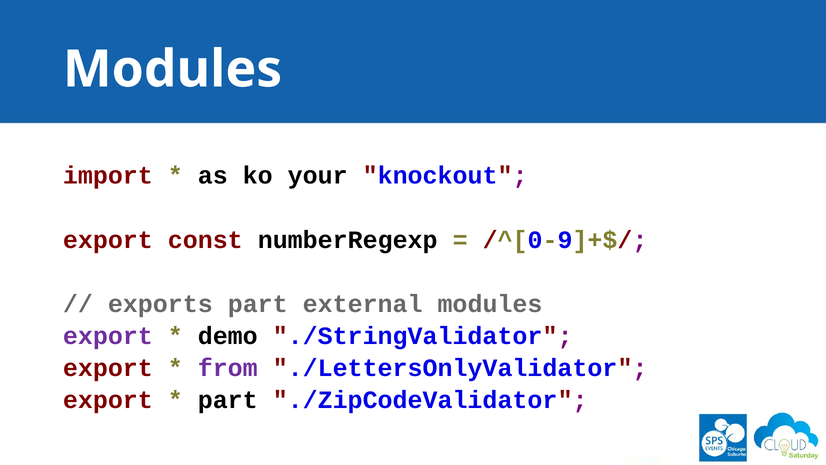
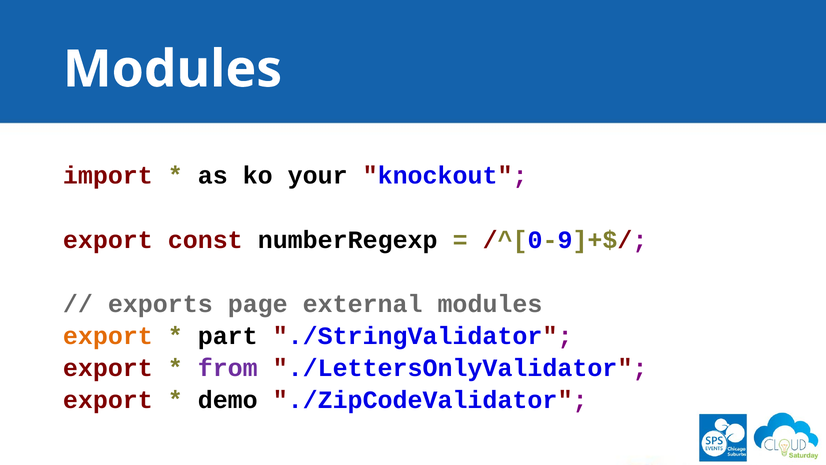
exports part: part -> page (258, 304)
export colour: purple -> orange (108, 336)
demo: demo -> part (228, 336)
part: part -> demo (228, 400)
